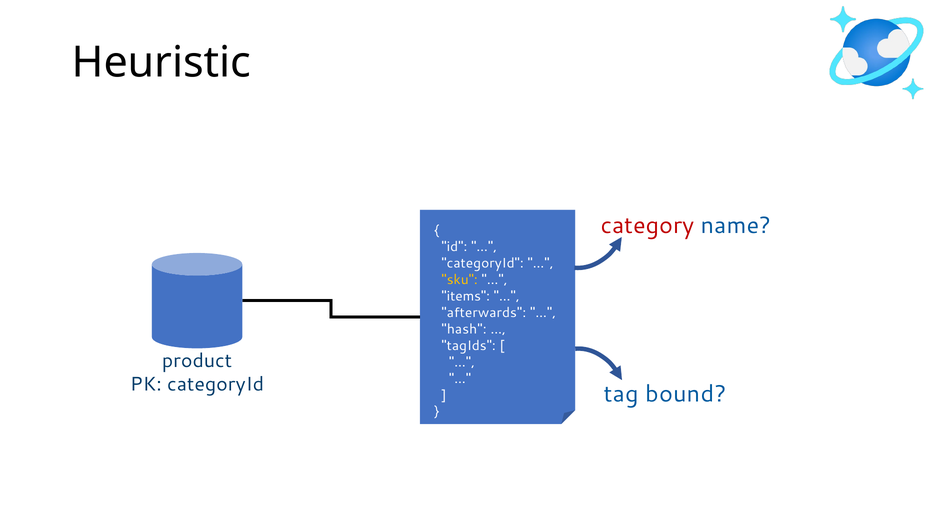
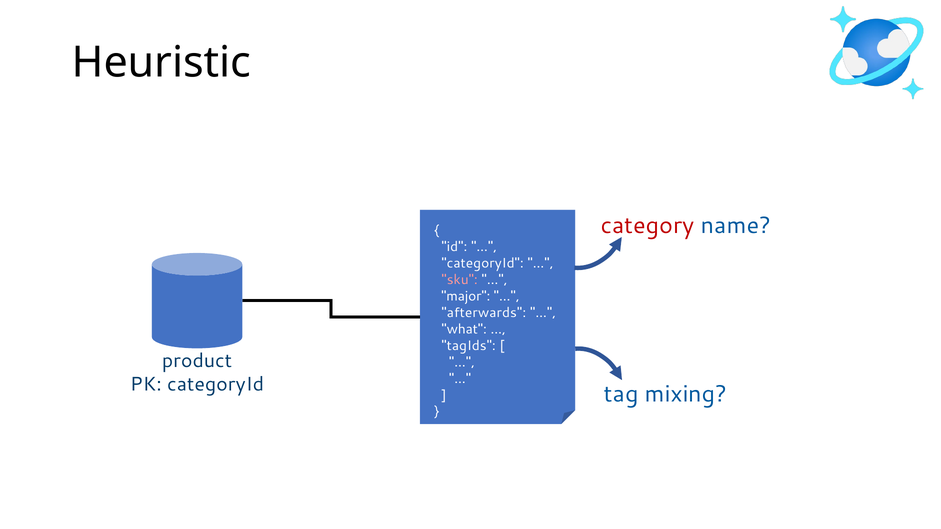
sku colour: yellow -> pink (460, 280)
items: items -> major (466, 296)
hash: hash -> what (464, 329)
bound: bound -> mixing (686, 394)
